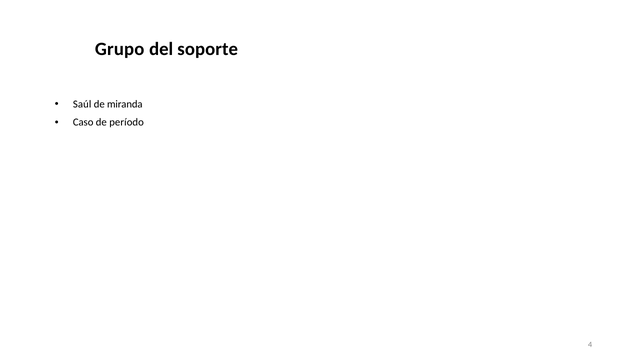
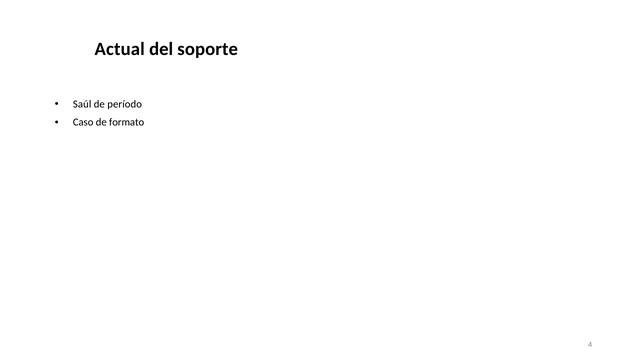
Grupo: Grupo -> Actual (120, 49)
miranda: miranda -> período (125, 104)
período: período -> formato (127, 122)
